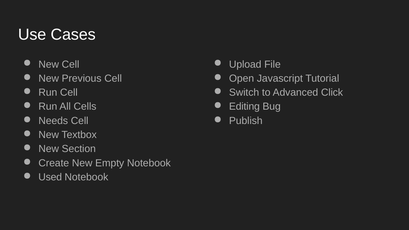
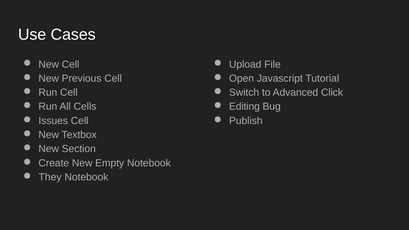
Needs: Needs -> Issues (53, 121)
Used: Used -> They (50, 177)
